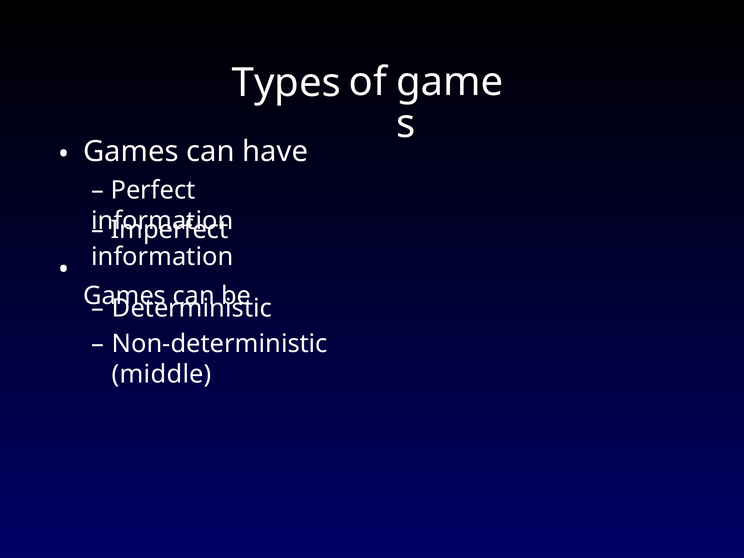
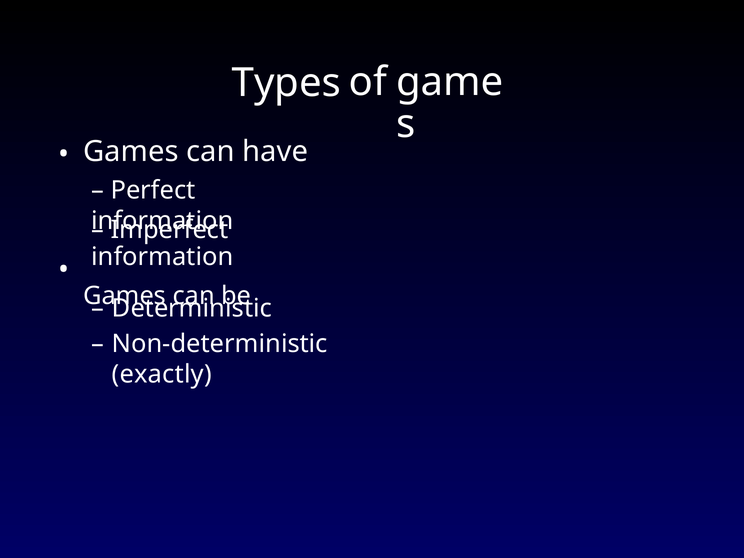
middle: middle -> exactly (162, 374)
